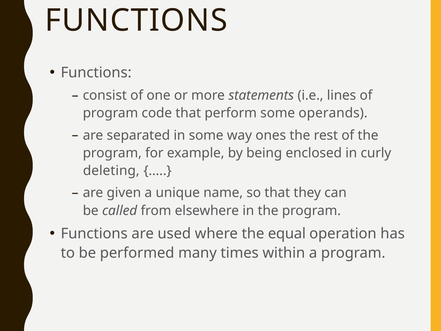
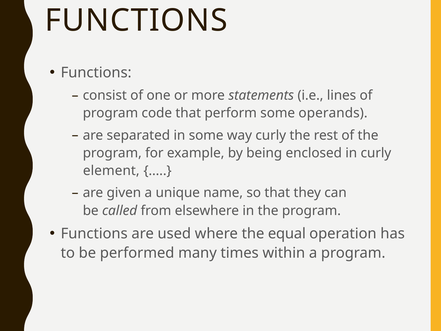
way ones: ones -> curly (271, 135)
deleting: deleting -> element (111, 171)
